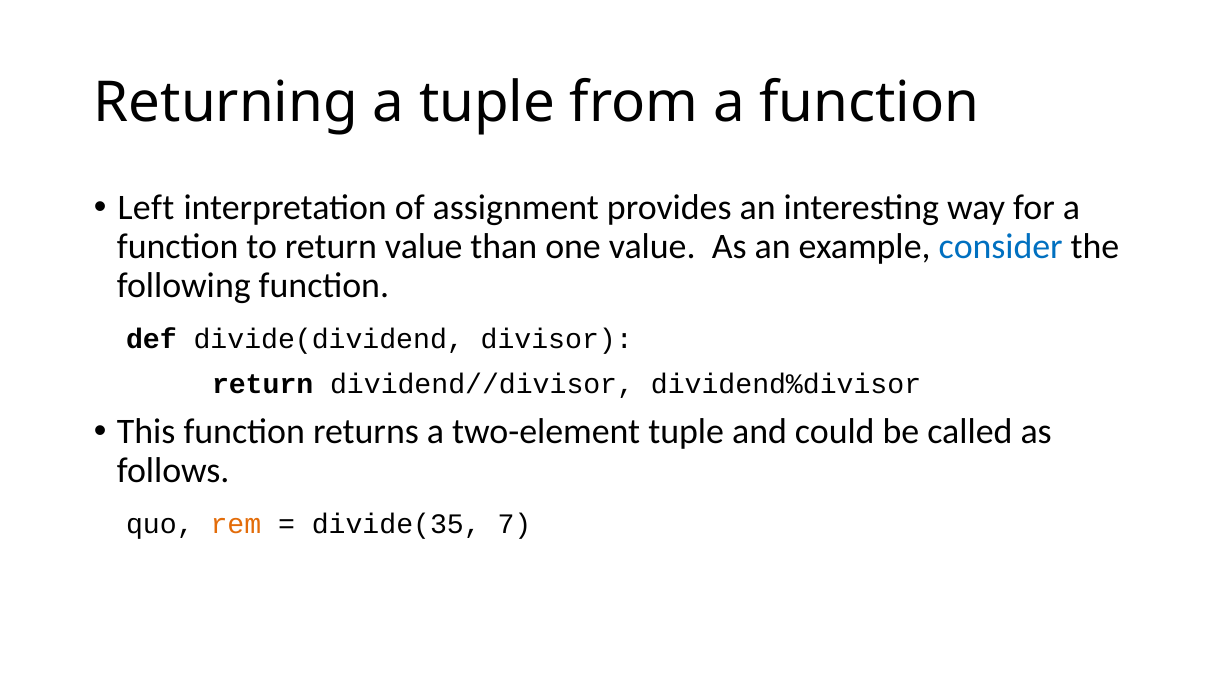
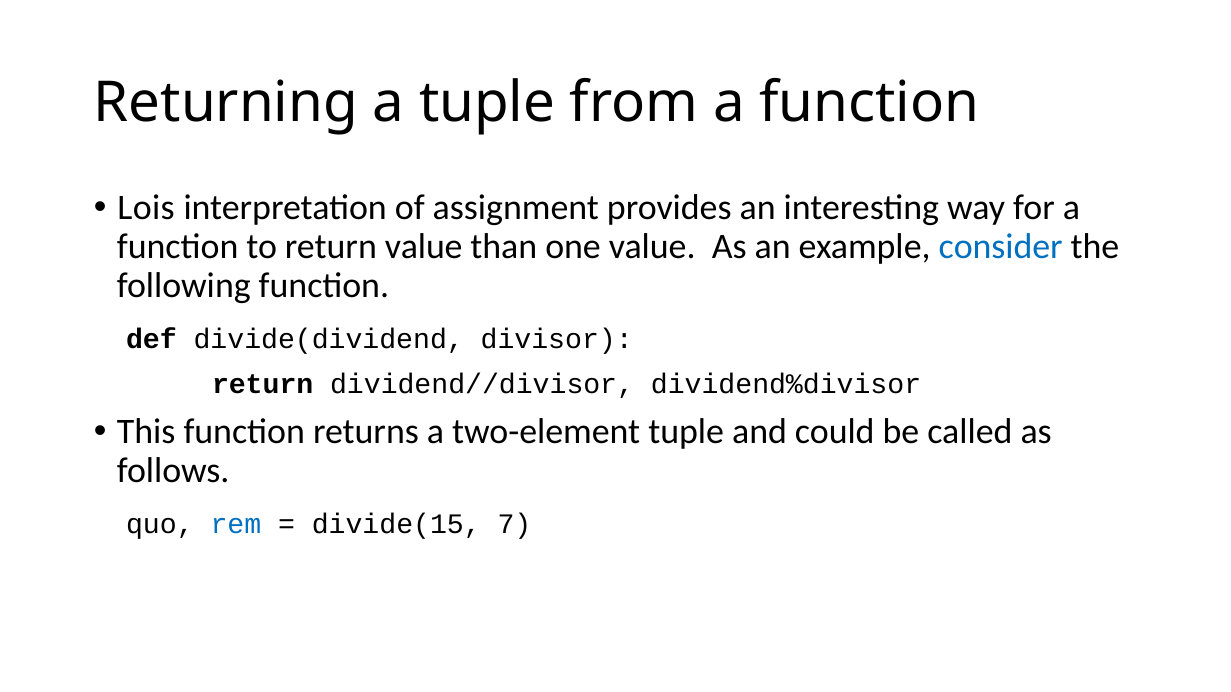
Left: Left -> Lois (146, 208)
rem colour: orange -> blue (236, 525)
divide(35: divide(35 -> divide(15 (396, 525)
